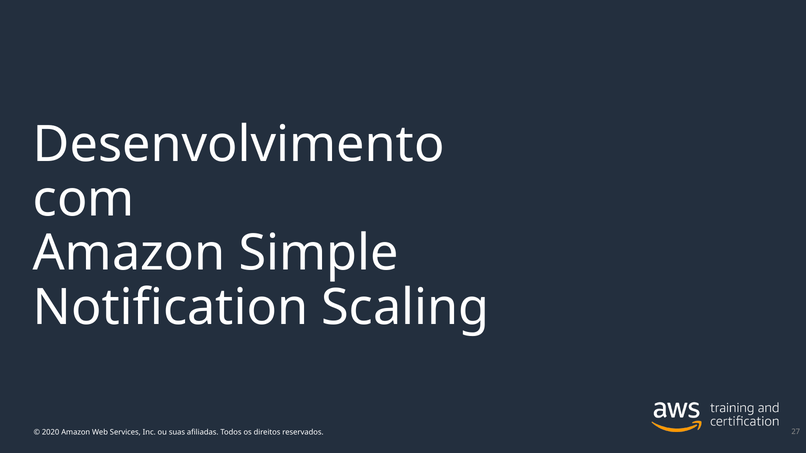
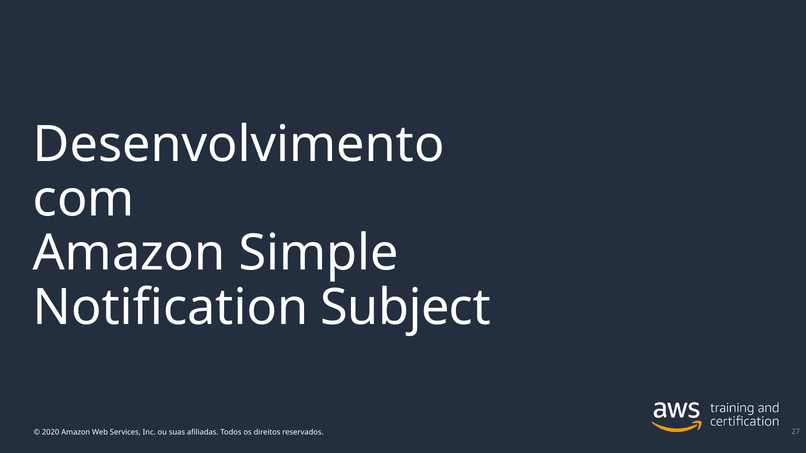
Scaling: Scaling -> Subject (406, 308)
